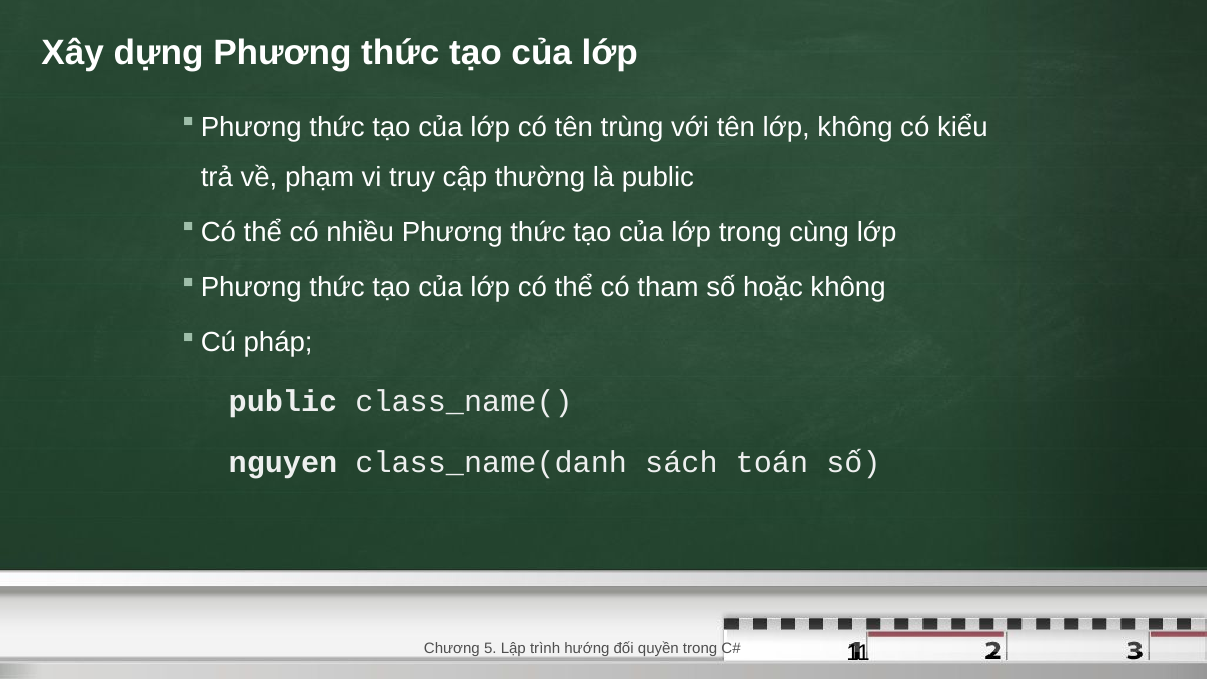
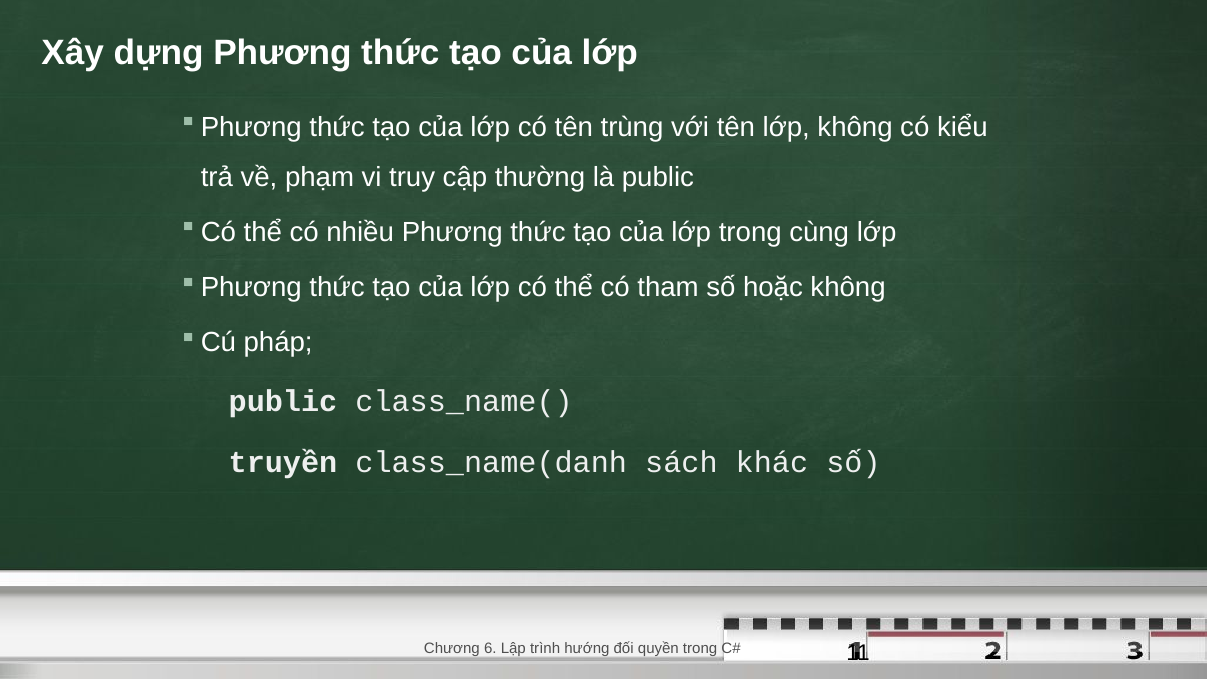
nguyen: nguyen -> truyền (283, 462)
toán: toán -> khác (772, 462)
5: 5 -> 6 (490, 648)
